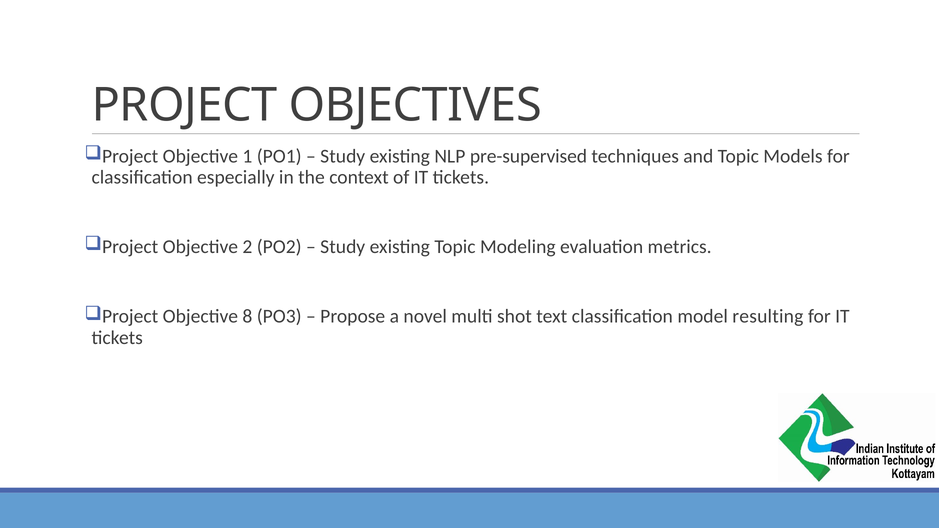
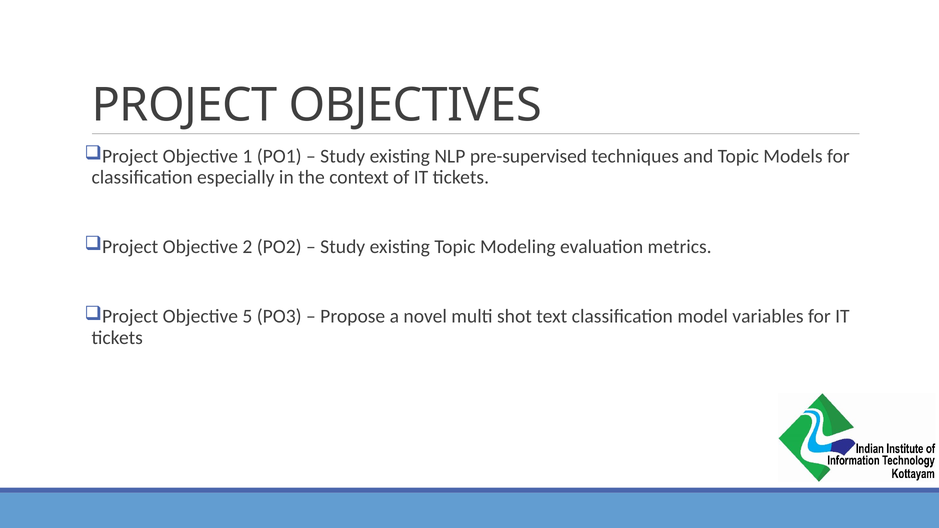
8: 8 -> 5 (247, 317)
resulting: resulting -> variables (768, 317)
